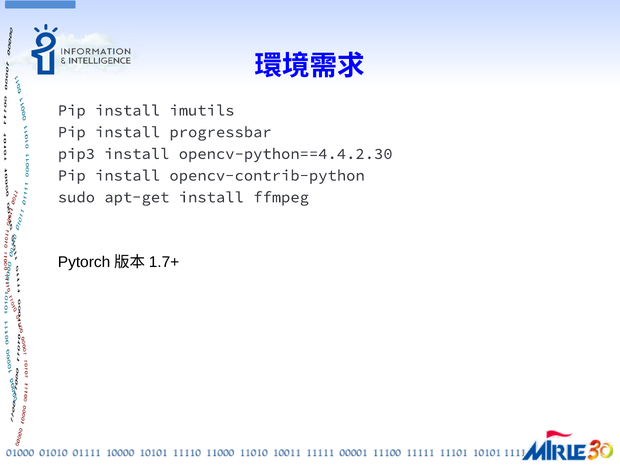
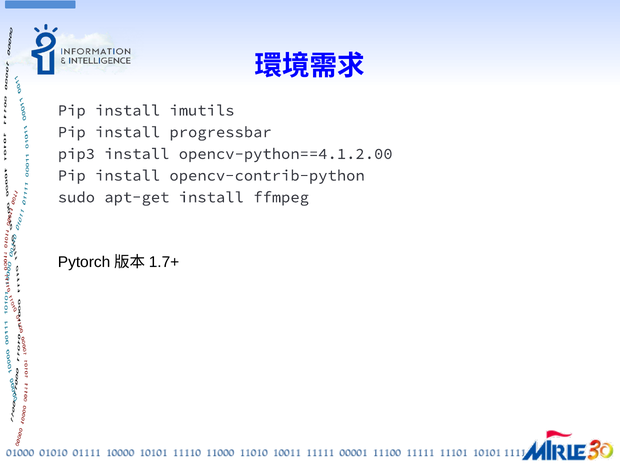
opencv-python==4.4.2.30: opencv-python==4.4.2.30 -> opencv-python==4.1.2.00 (286, 154)
